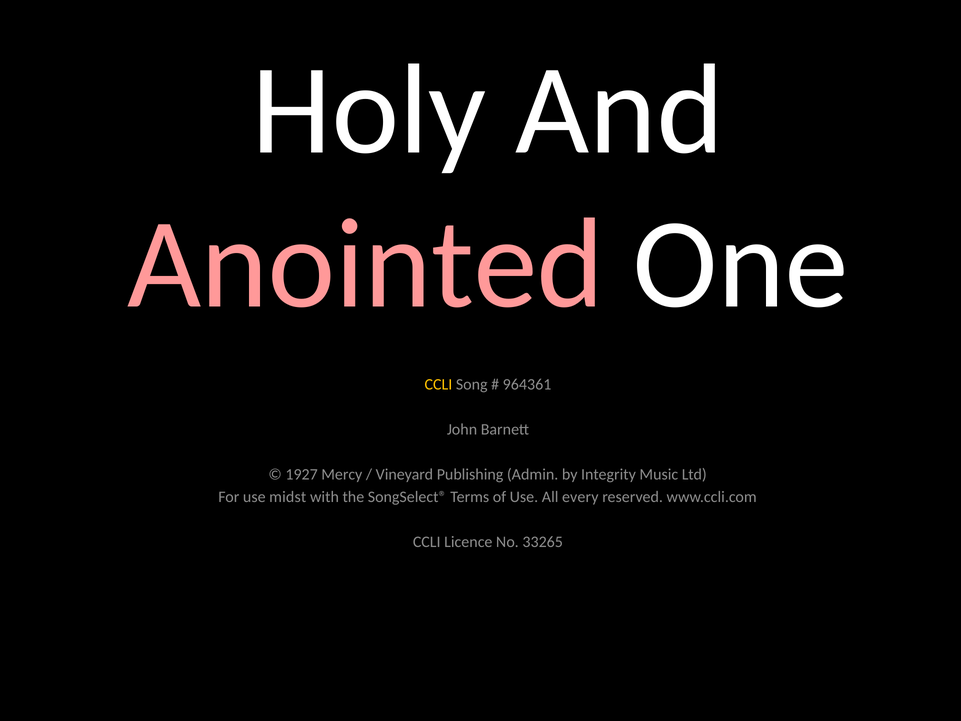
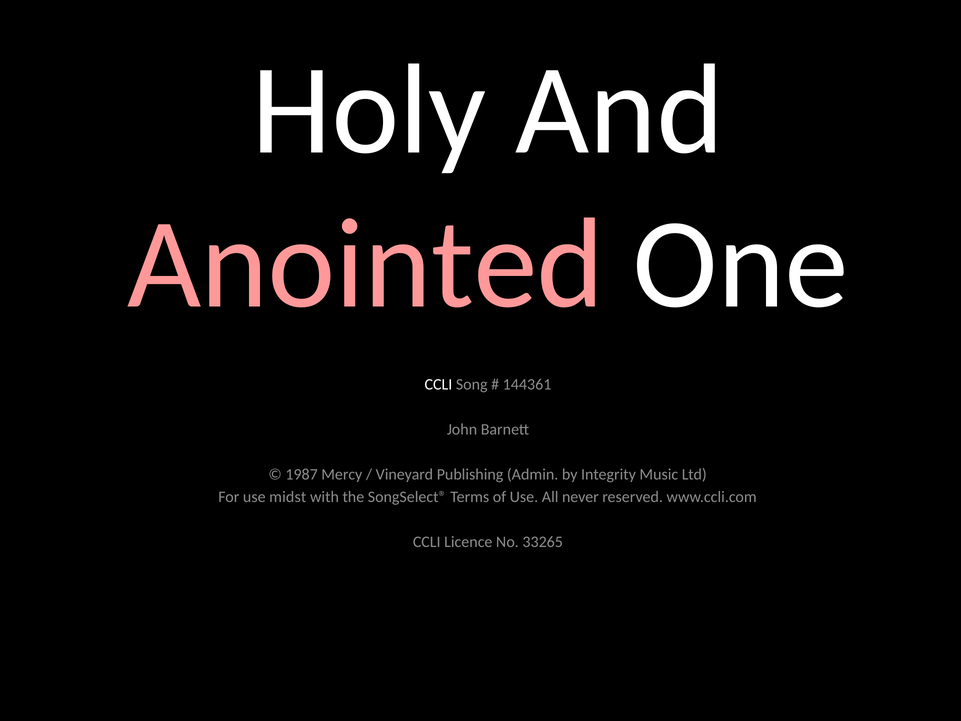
CCLI colour: yellow -> white (438, 385)
964361: 964361 -> 144361 (527, 385)
1927: 1927 -> 1987 (302, 474)
every: every -> never (580, 497)
